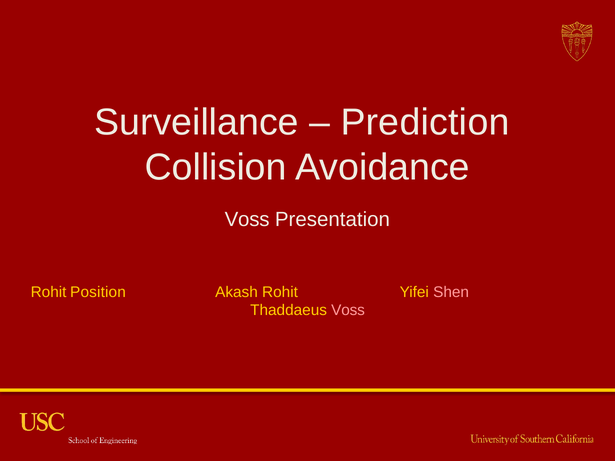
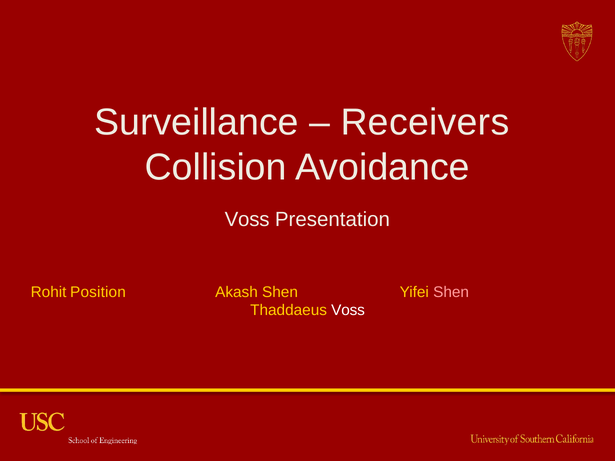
Prediction: Prediction -> Receivers (425, 123)
Akash Rohit: Rohit -> Shen (280, 292)
Voss colour: pink -> white (348, 311)
